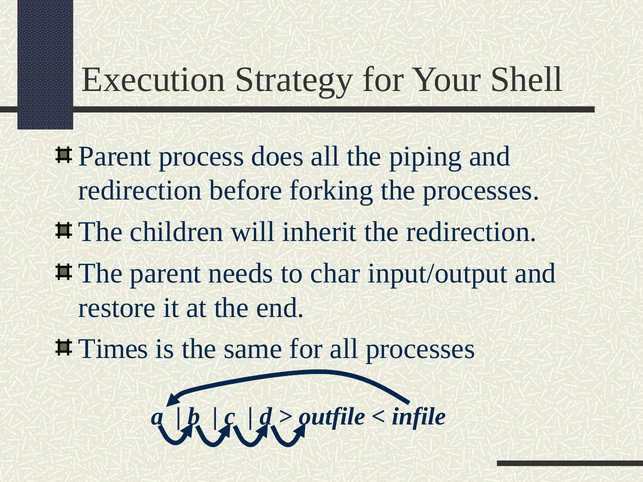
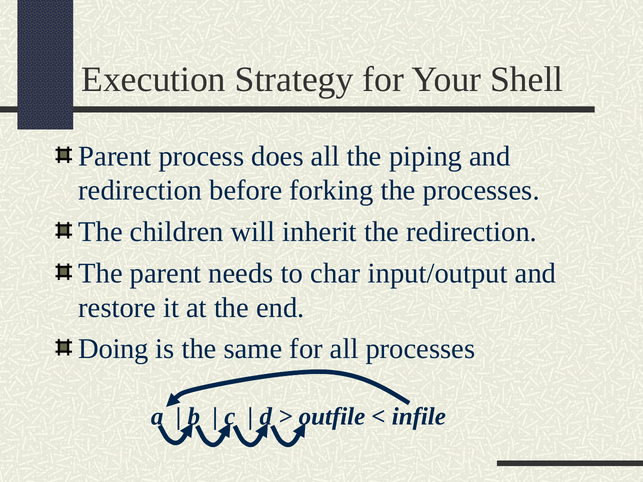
Times: Times -> Doing (113, 349)
